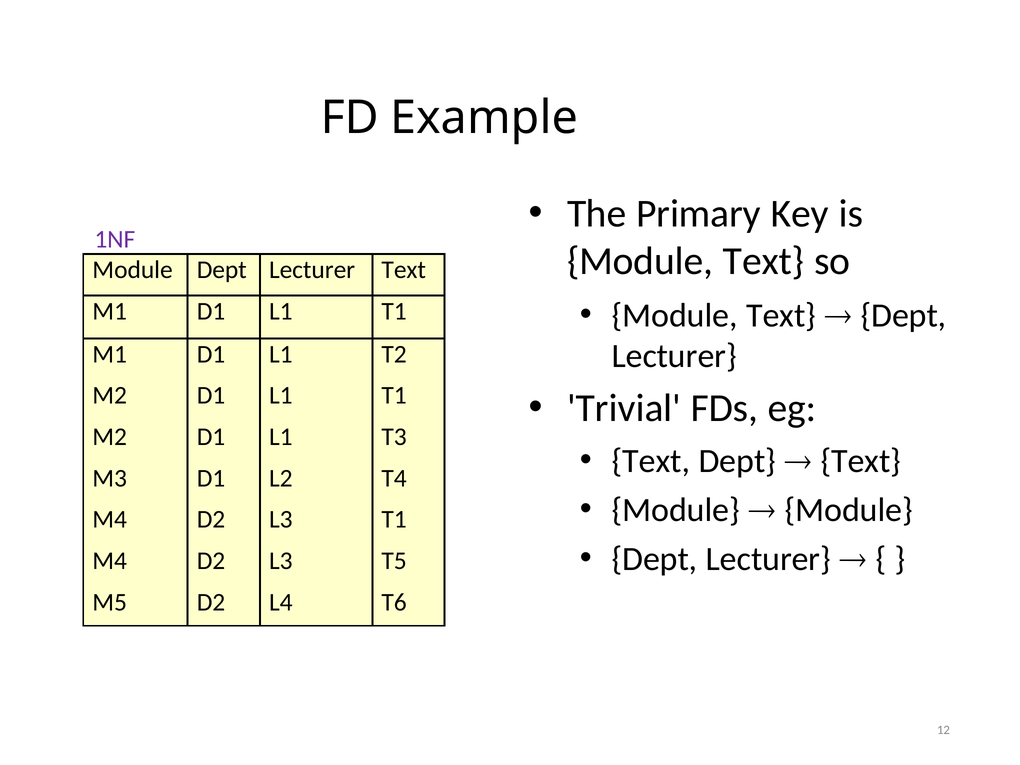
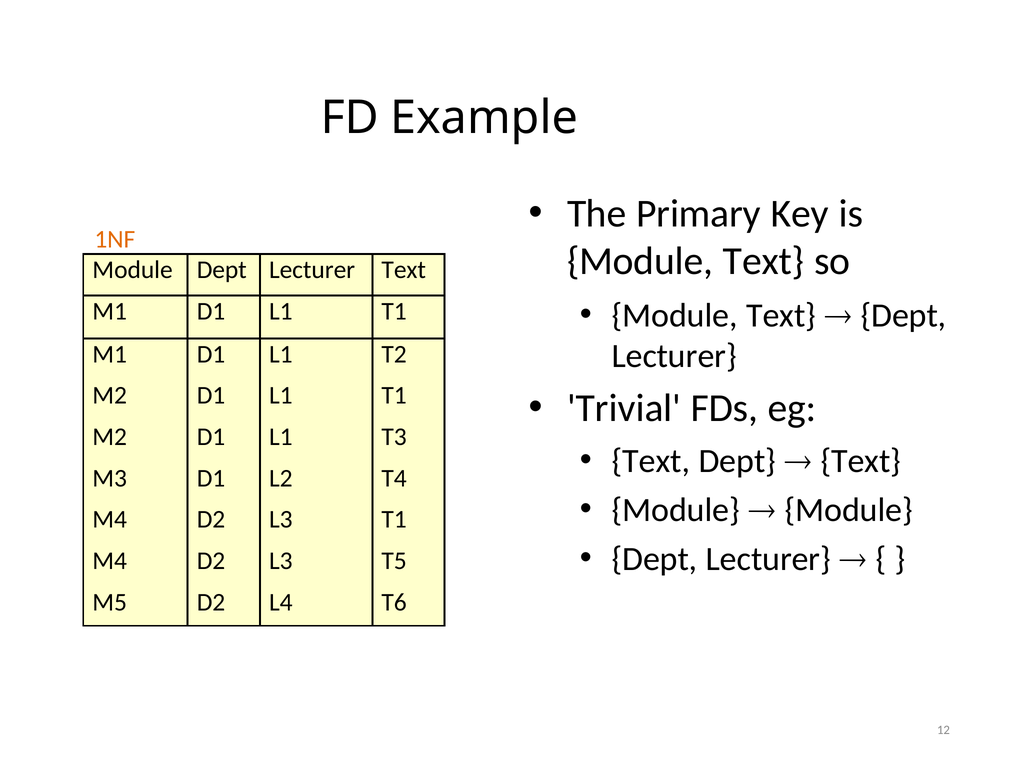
1NF colour: purple -> orange (115, 239)
